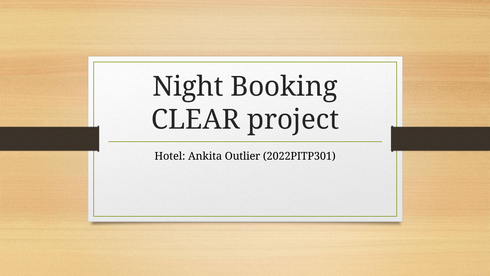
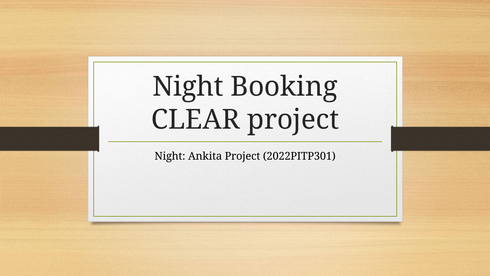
Hotel: Hotel -> Night (170, 156)
Ankita Outlier: Outlier -> Project (243, 156)
